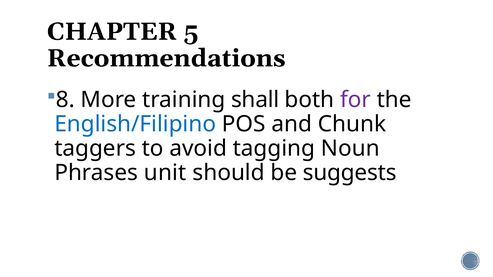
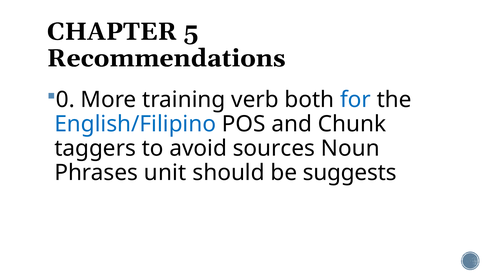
8: 8 -> 0 (65, 100)
shall: shall -> verb (255, 100)
for colour: purple -> blue (356, 100)
tagging: tagging -> sources (274, 149)
